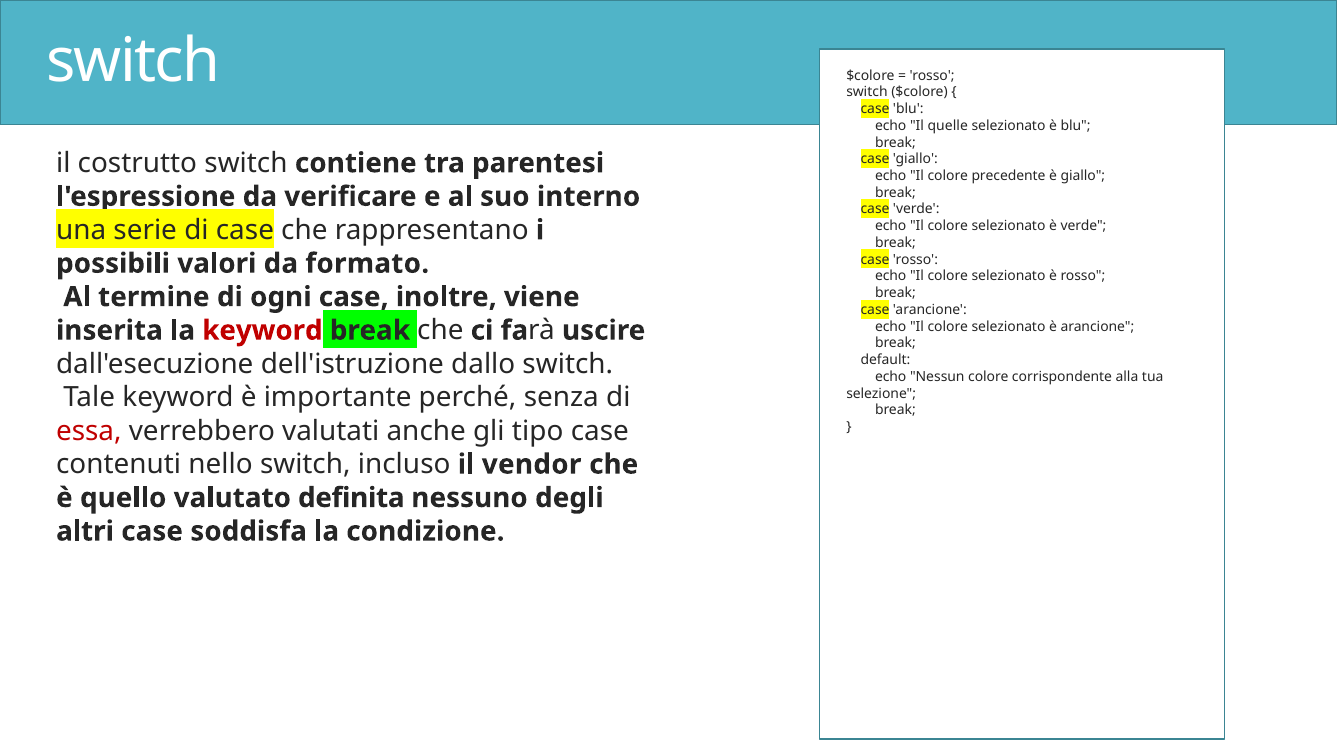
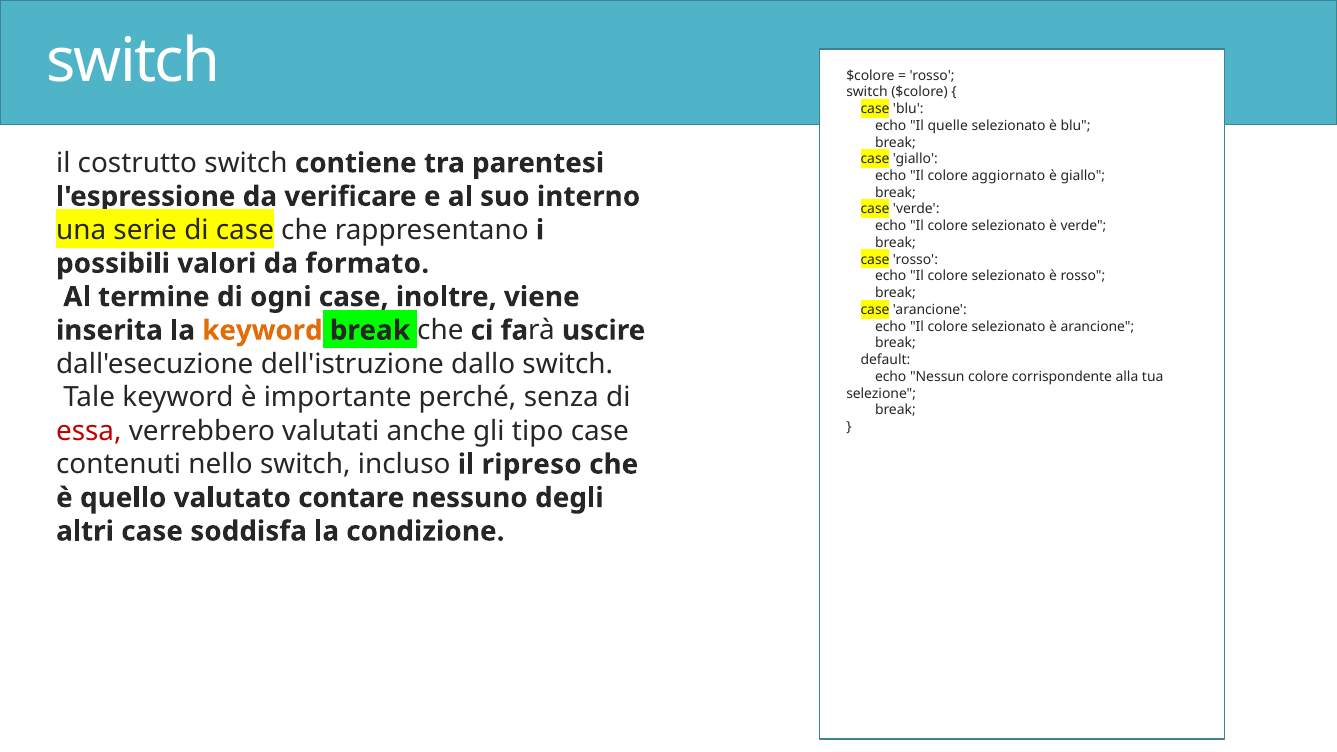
precedente: precedente -> aggiornato (1008, 176)
keyword colour: red -> orange (262, 331)
vendor: vendor -> ripreso (532, 464)
definita: definita -> contare (351, 498)
